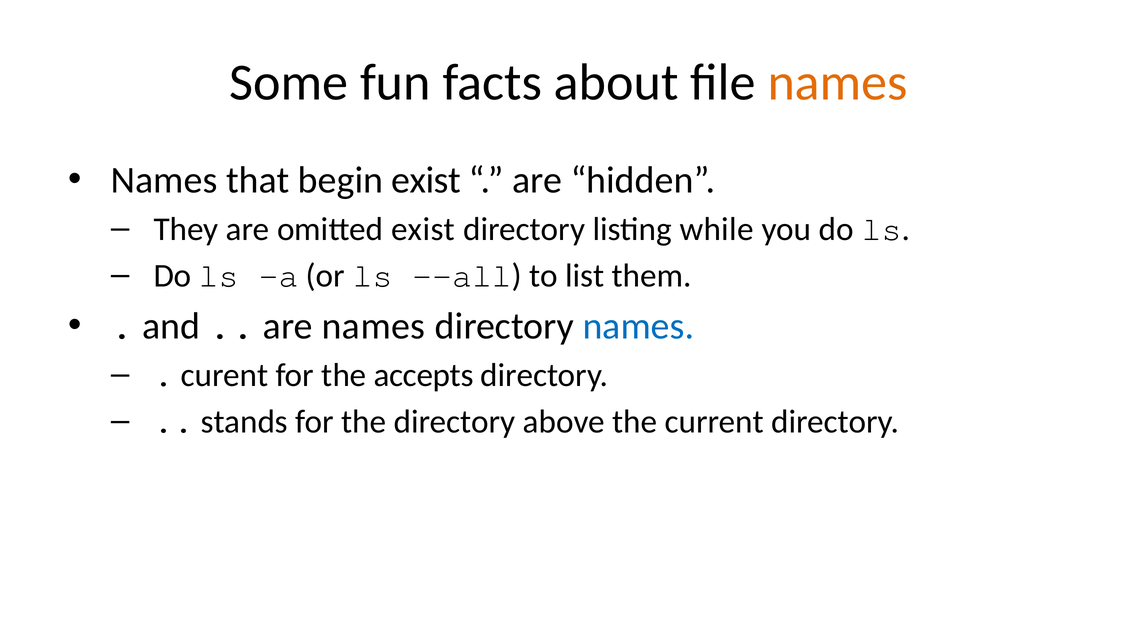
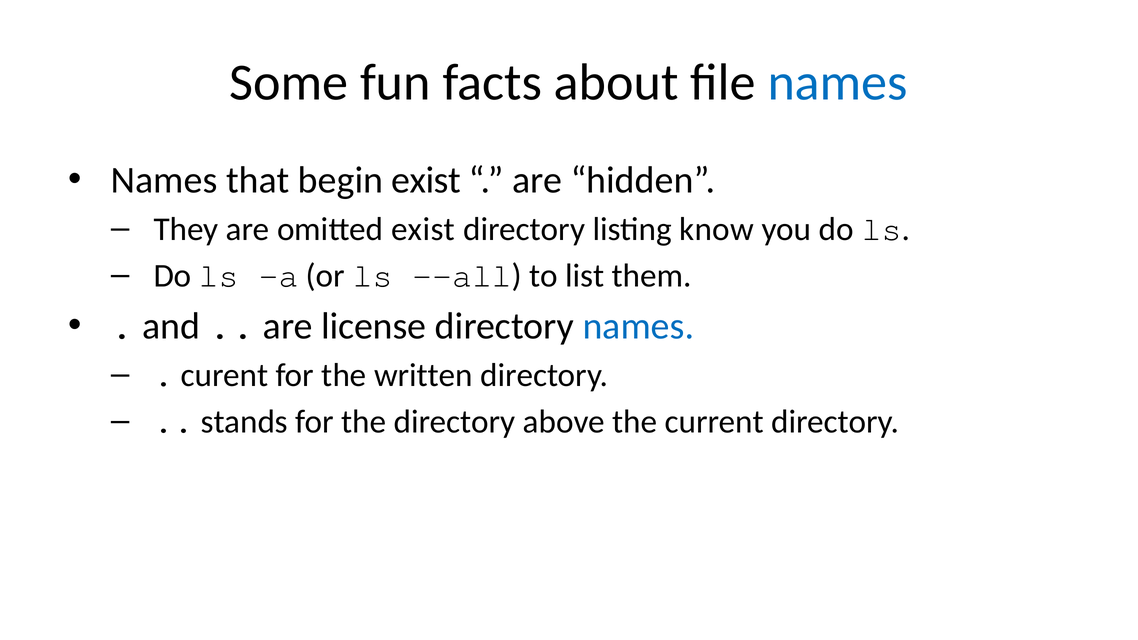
names colour: orange -> blue (838, 83)
while: while -> know (717, 229)
are names: names -> license (374, 327)
accepts: accepts -> written (423, 375)
